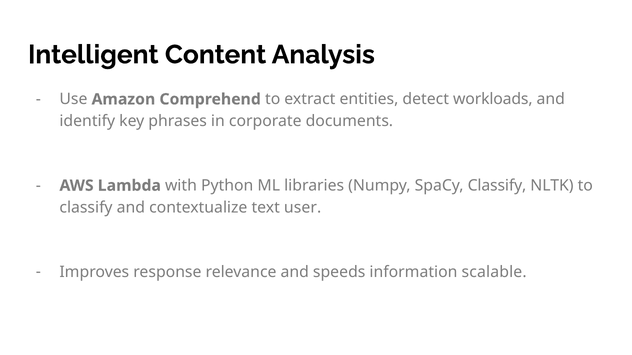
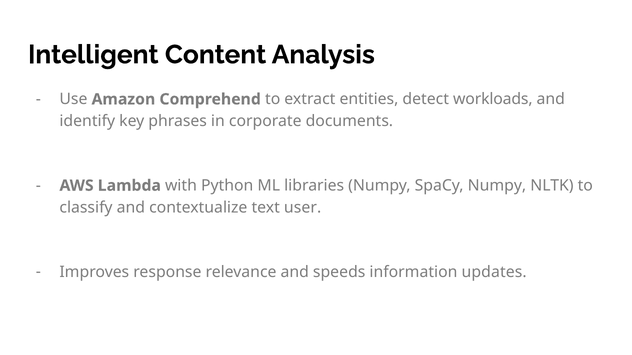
SpaCy Classify: Classify -> Numpy (497, 186)
scalable: scalable -> updates (494, 272)
